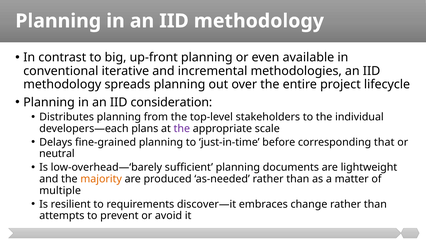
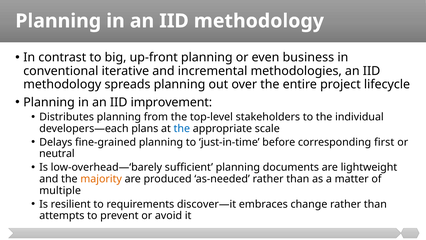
available: available -> business (308, 57)
consideration: consideration -> improvement (171, 102)
the colour: purple -> blue (182, 128)
that: that -> first (384, 142)
